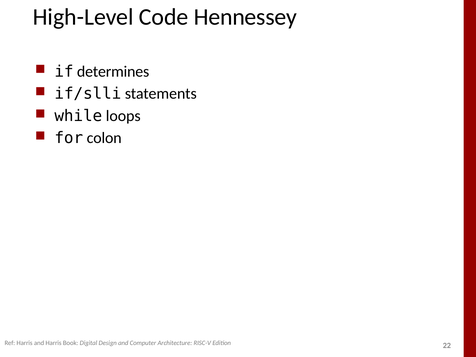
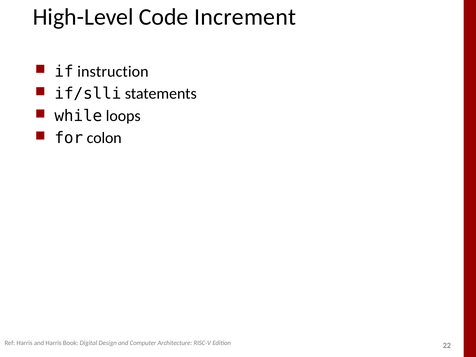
Hennessey: Hennessey -> Increment (245, 17)
determines: determines -> instruction (113, 71)
